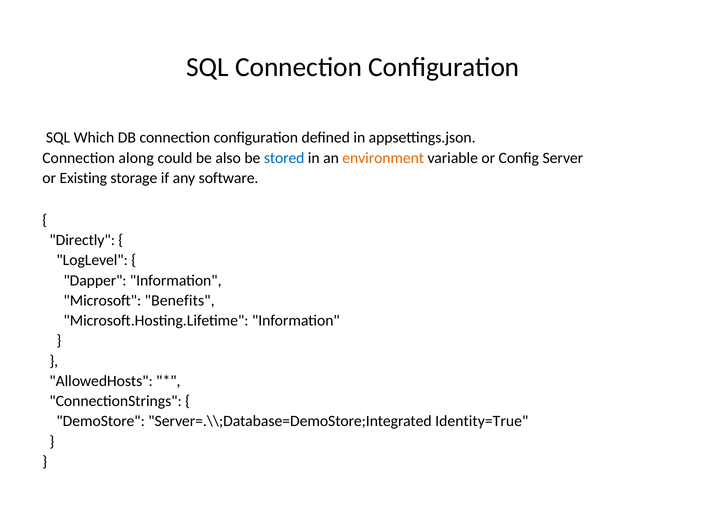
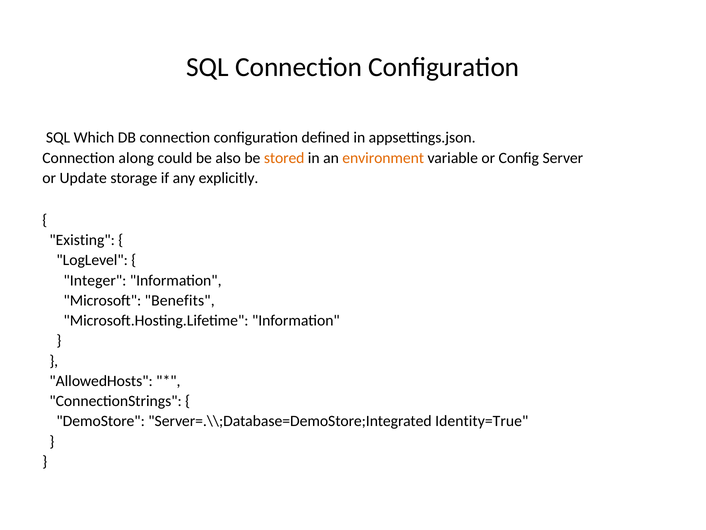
stored colour: blue -> orange (284, 158)
Existing: Existing -> Update (83, 178)
software: software -> explicitly (229, 178)
Directly: Directly -> Existing (82, 240)
Dapper: Dapper -> Integer (95, 280)
